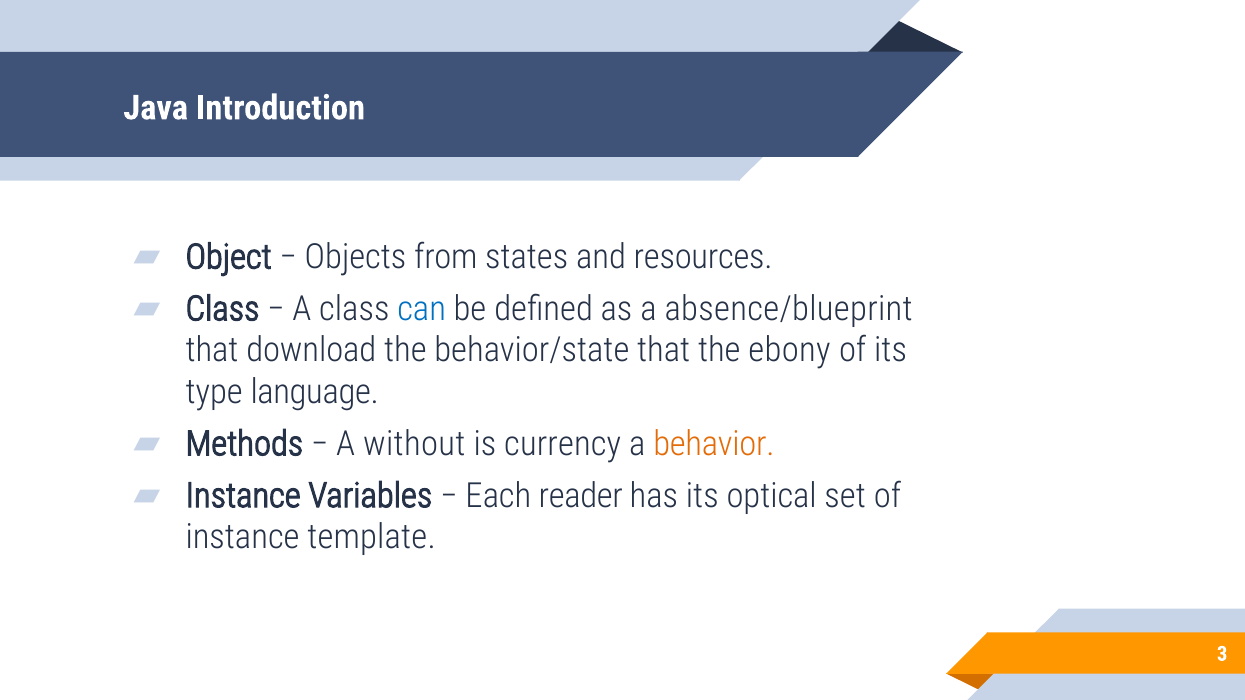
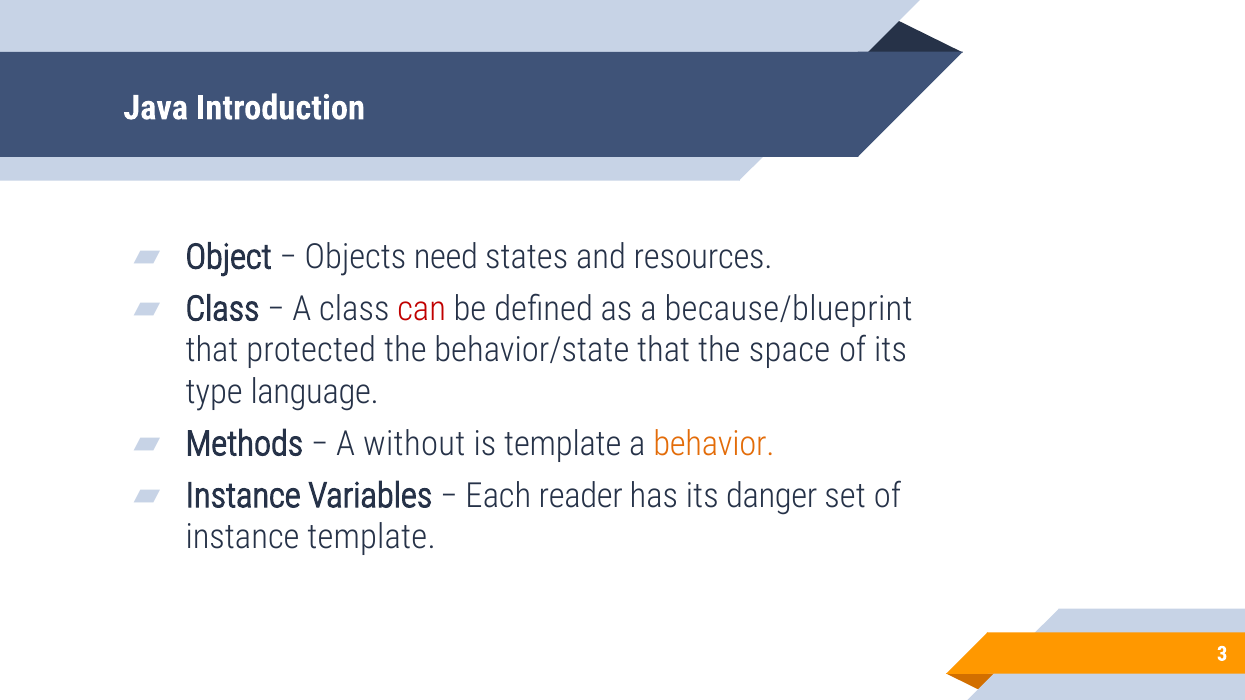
from: from -> need (446, 257)
can colour: blue -> red (422, 309)
absence/blueprint: absence/blueprint -> because/blueprint (789, 309)
download: download -> protected (311, 351)
ebony: ebony -> space (790, 351)
is currency: currency -> template (563, 444)
optical: optical -> danger (772, 496)
